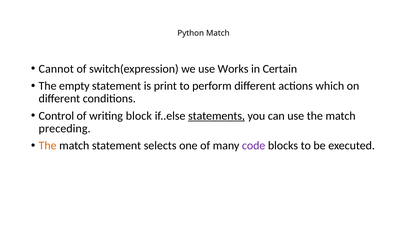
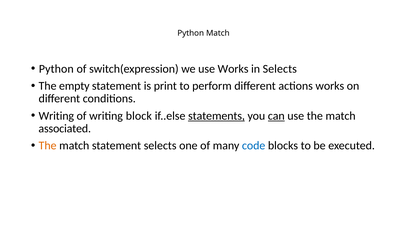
Cannot: Cannot -> Python (56, 69)
in Certain: Certain -> Selects (280, 69)
actions which: which -> works (330, 86)
Control: Control -> Writing (56, 116)
can underline: none -> present (276, 116)
preceding: preceding -> associated (65, 129)
code colour: purple -> blue (254, 146)
